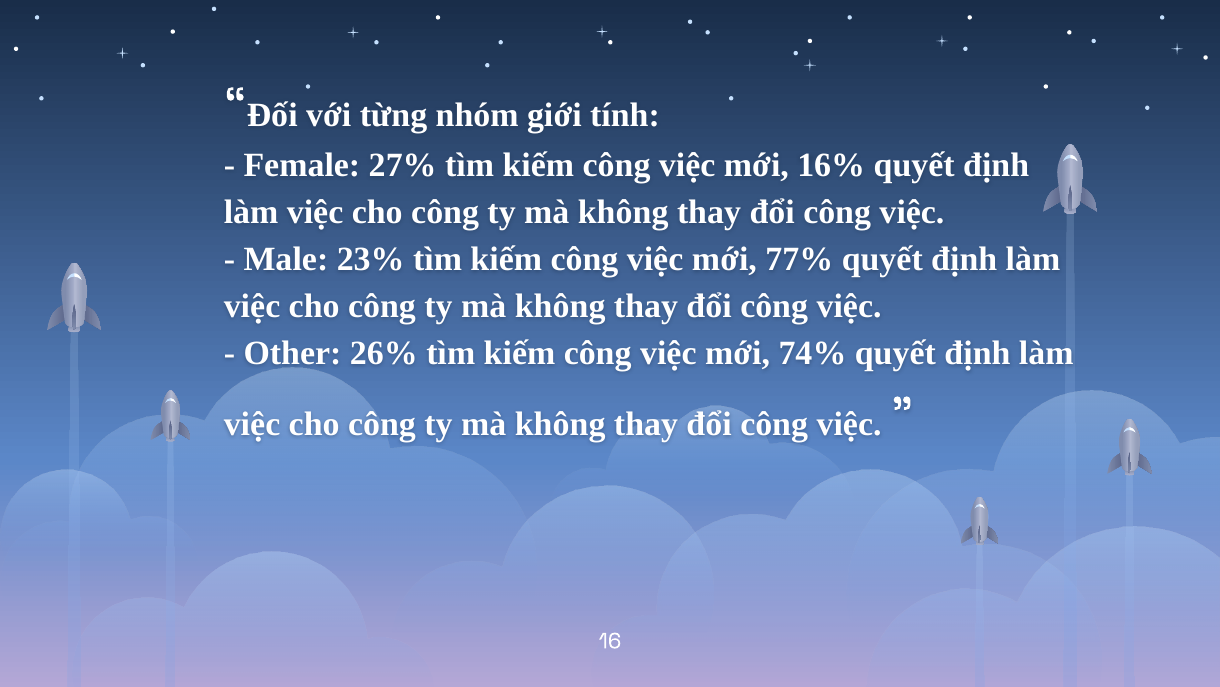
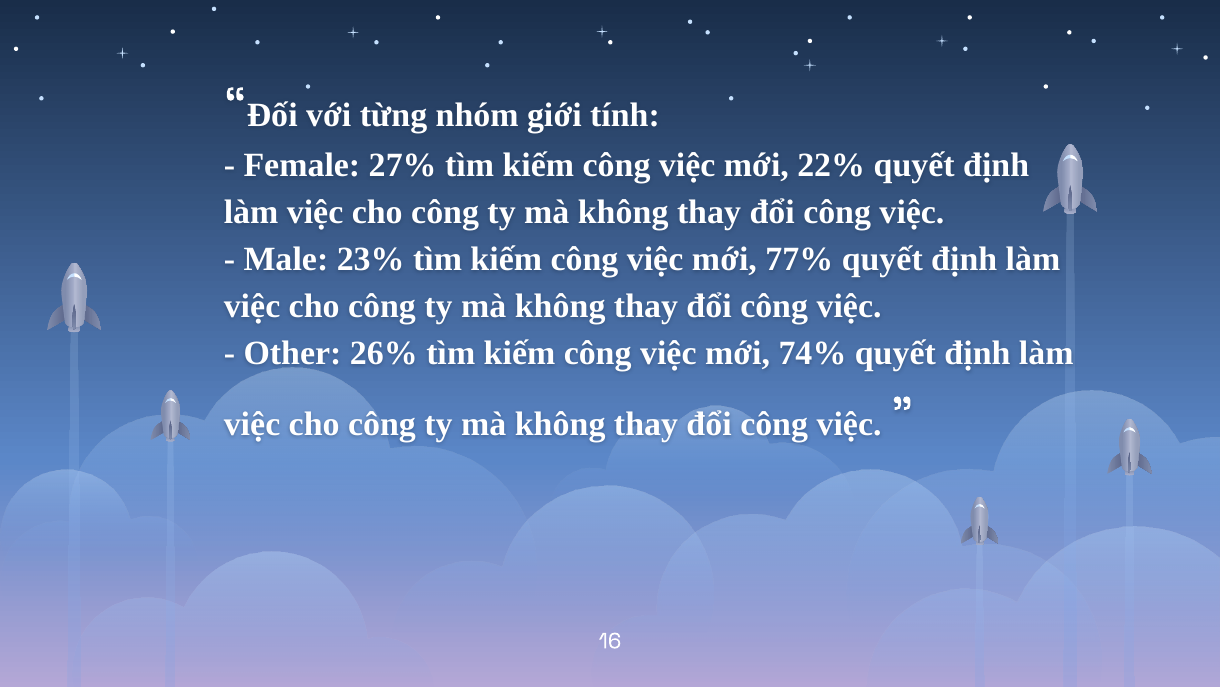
16%: 16% -> 22% (831, 166)
